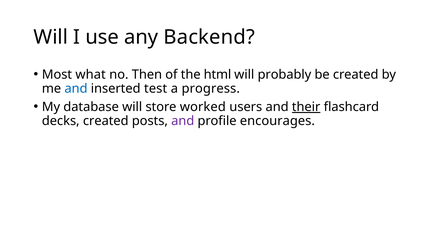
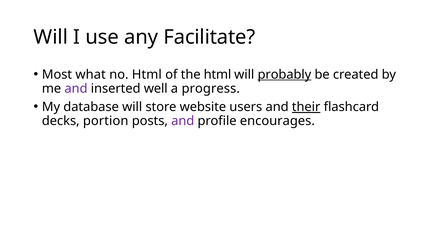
Backend: Backend -> Facilitate (209, 37)
no Then: Then -> Html (147, 75)
probably underline: none -> present (284, 75)
and colour: blue -> purple (76, 88)
test: test -> well (156, 88)
worked: worked -> website (203, 107)
decks created: created -> portion (106, 121)
